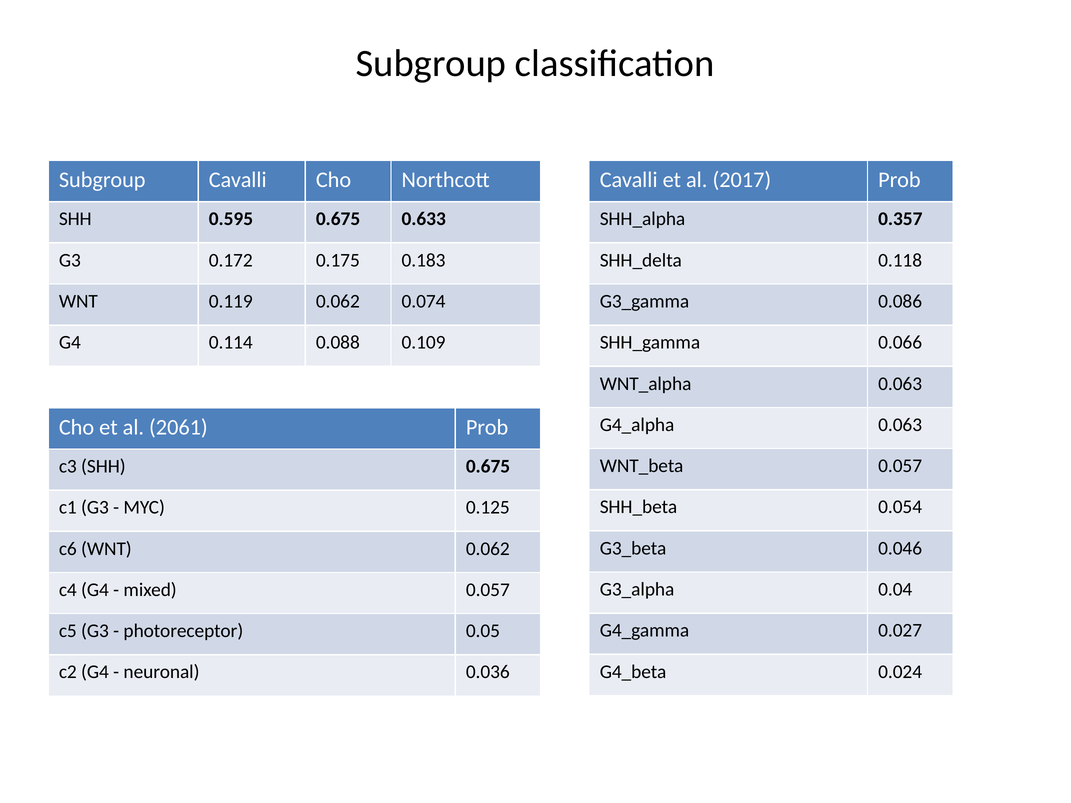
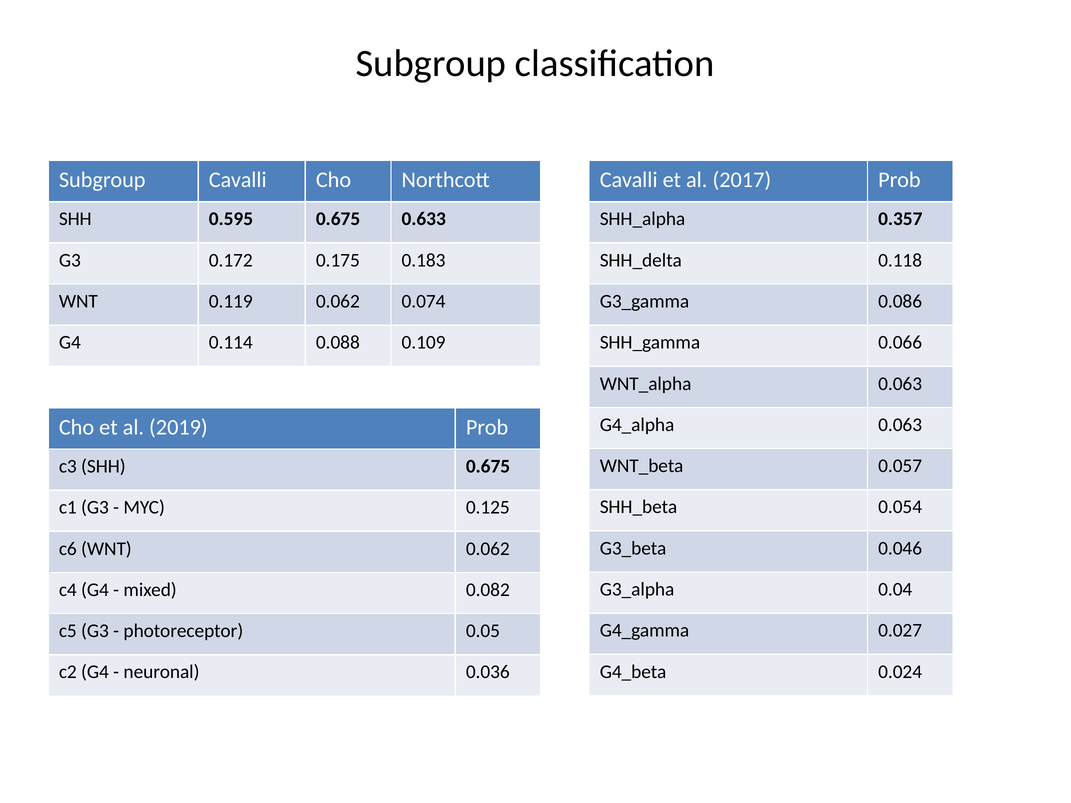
2061: 2061 -> 2019 (178, 427)
mixed 0.057: 0.057 -> 0.082 (488, 590)
